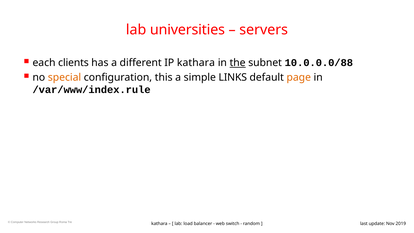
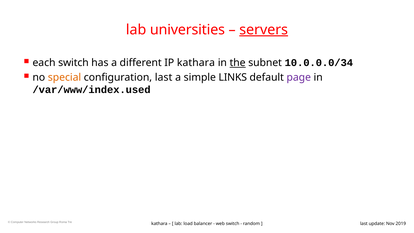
servers underline: none -> present (264, 30)
each clients: clients -> switch (73, 63)
10.0.0.0/88: 10.0.0.0/88 -> 10.0.0.0/34 (319, 63)
configuration this: this -> last (164, 77)
page colour: orange -> purple (299, 77)
/var/www/index.rule: /var/www/index.rule -> /var/www/index.used (92, 90)
